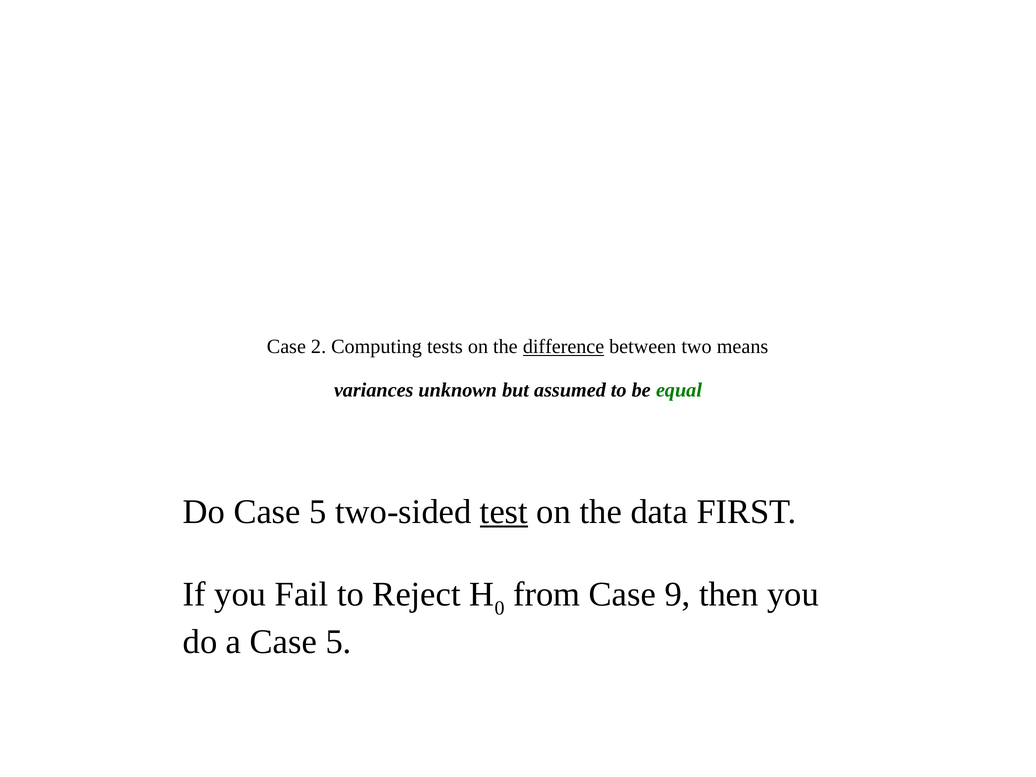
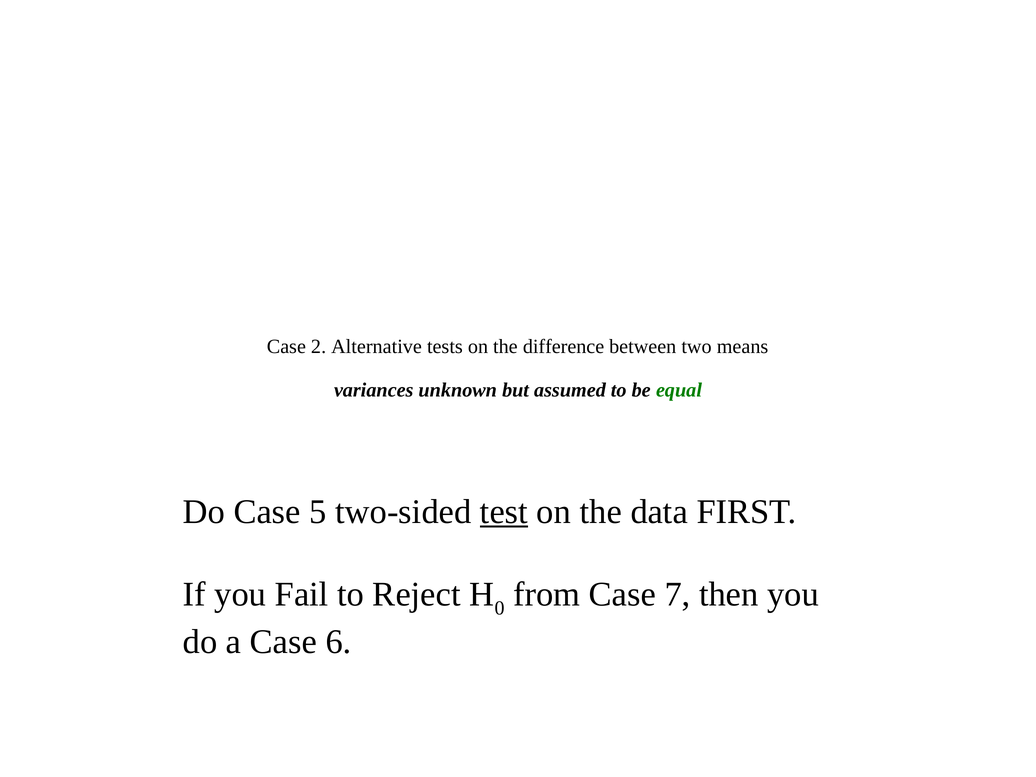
Computing: Computing -> Alternative (377, 347)
difference underline: present -> none (564, 347)
9: 9 -> 7 (677, 595)
a Case 5: 5 -> 6 (339, 642)
